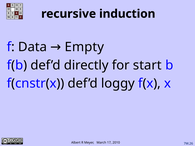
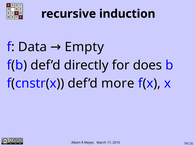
start: start -> does (147, 65)
loggy: loggy -> more (118, 83)
